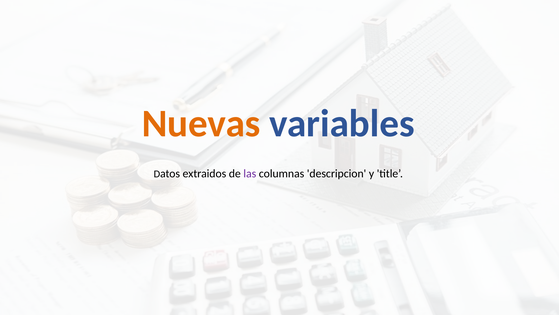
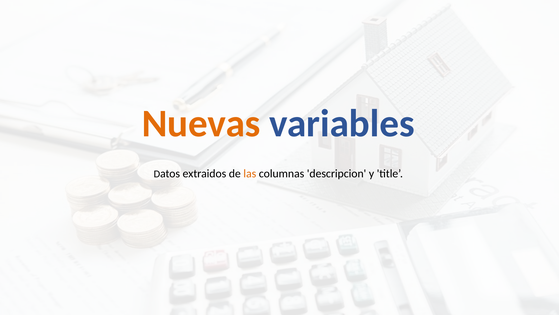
las colour: purple -> orange (250, 173)
